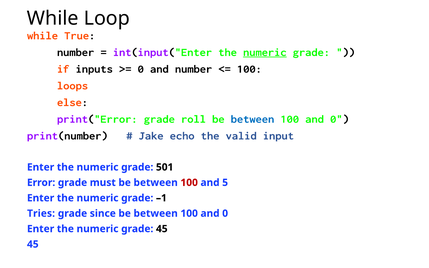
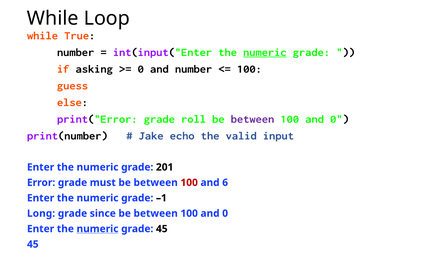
inputs: inputs -> asking (94, 69)
loops: loops -> guess (73, 86)
between colour: blue -> purple (252, 119)
501: 501 -> 201 (165, 167)
5: 5 -> 6 (225, 183)
Tries: Tries -> Long (41, 214)
numeric underline: none -> present (98, 229)
